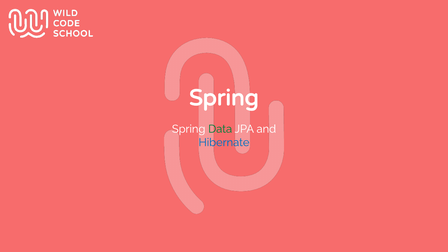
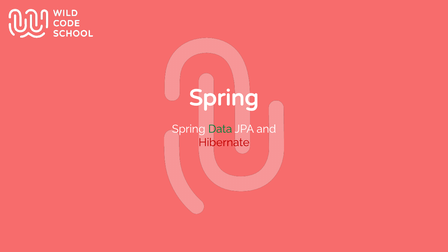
Hibernate colour: blue -> red (224, 142)
